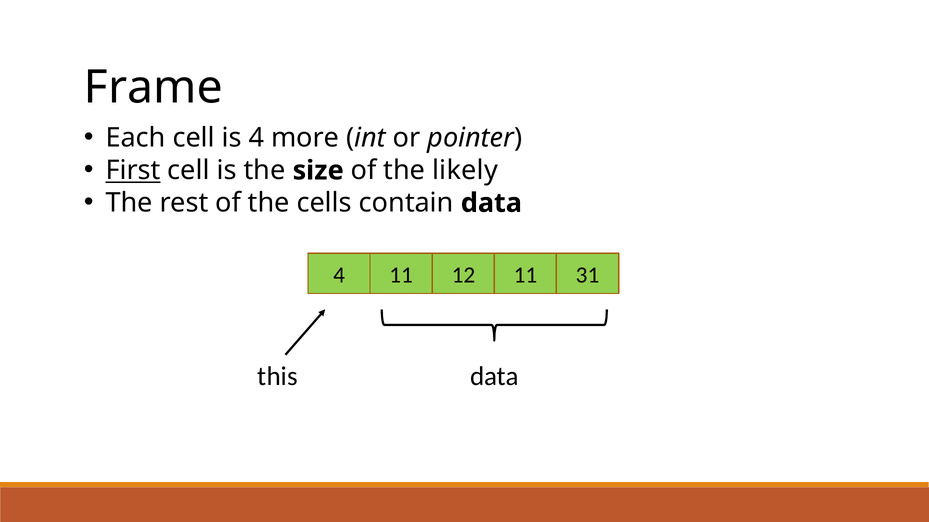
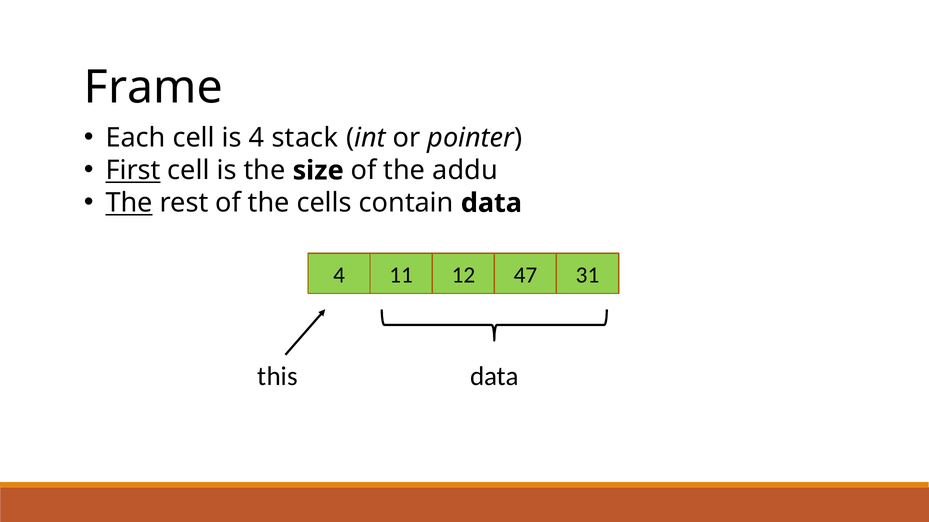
more: more -> stack (305, 138)
likely: likely -> addu (465, 171)
The underline: none -> present (129, 203)
12 11: 11 -> 47 (525, 275)
